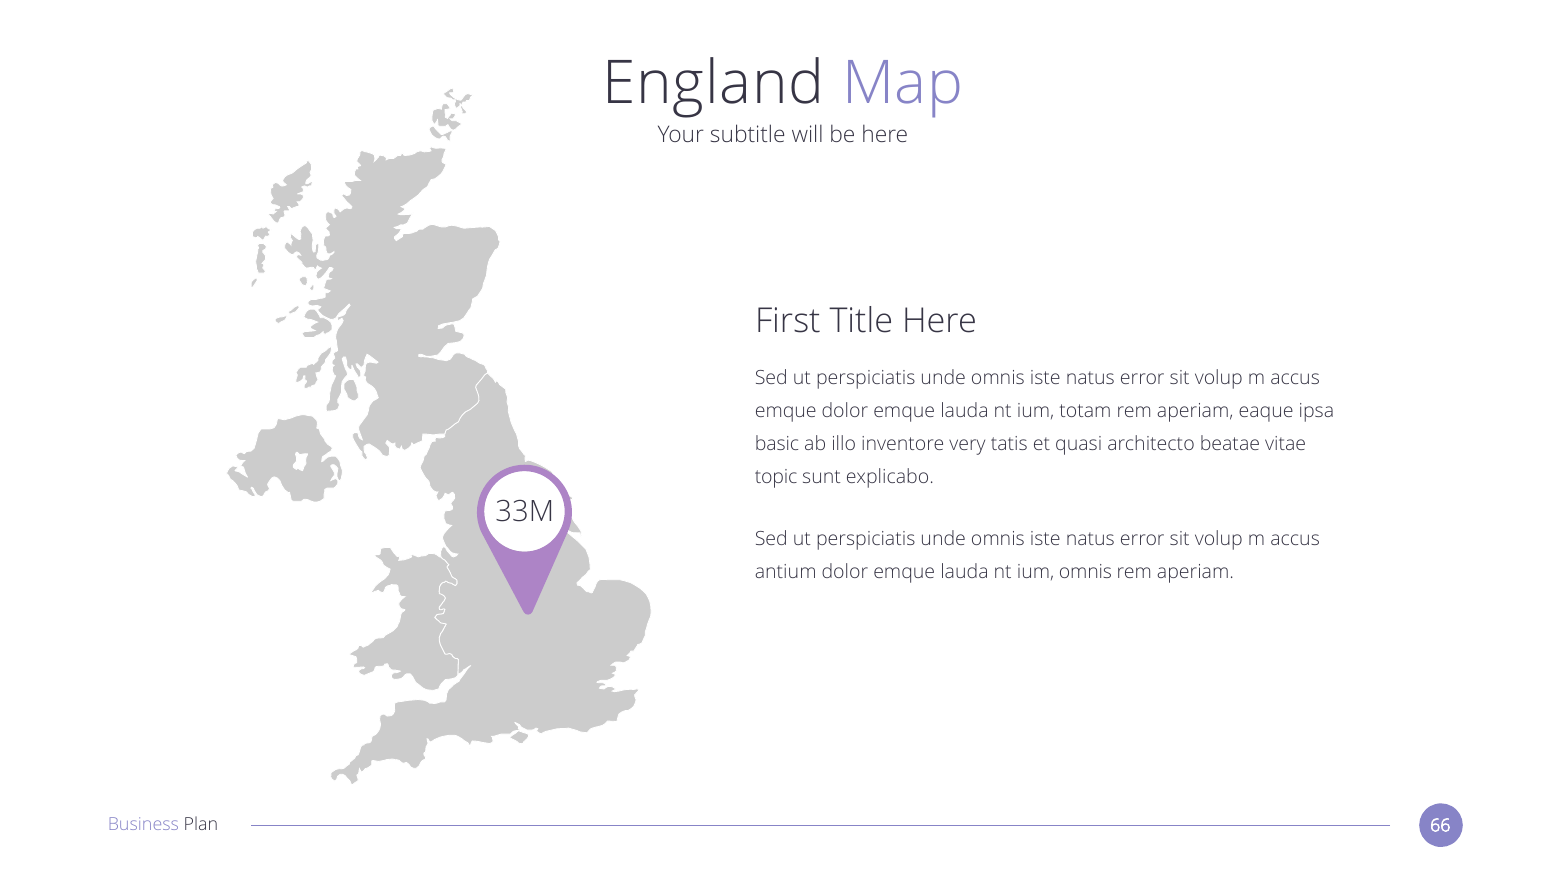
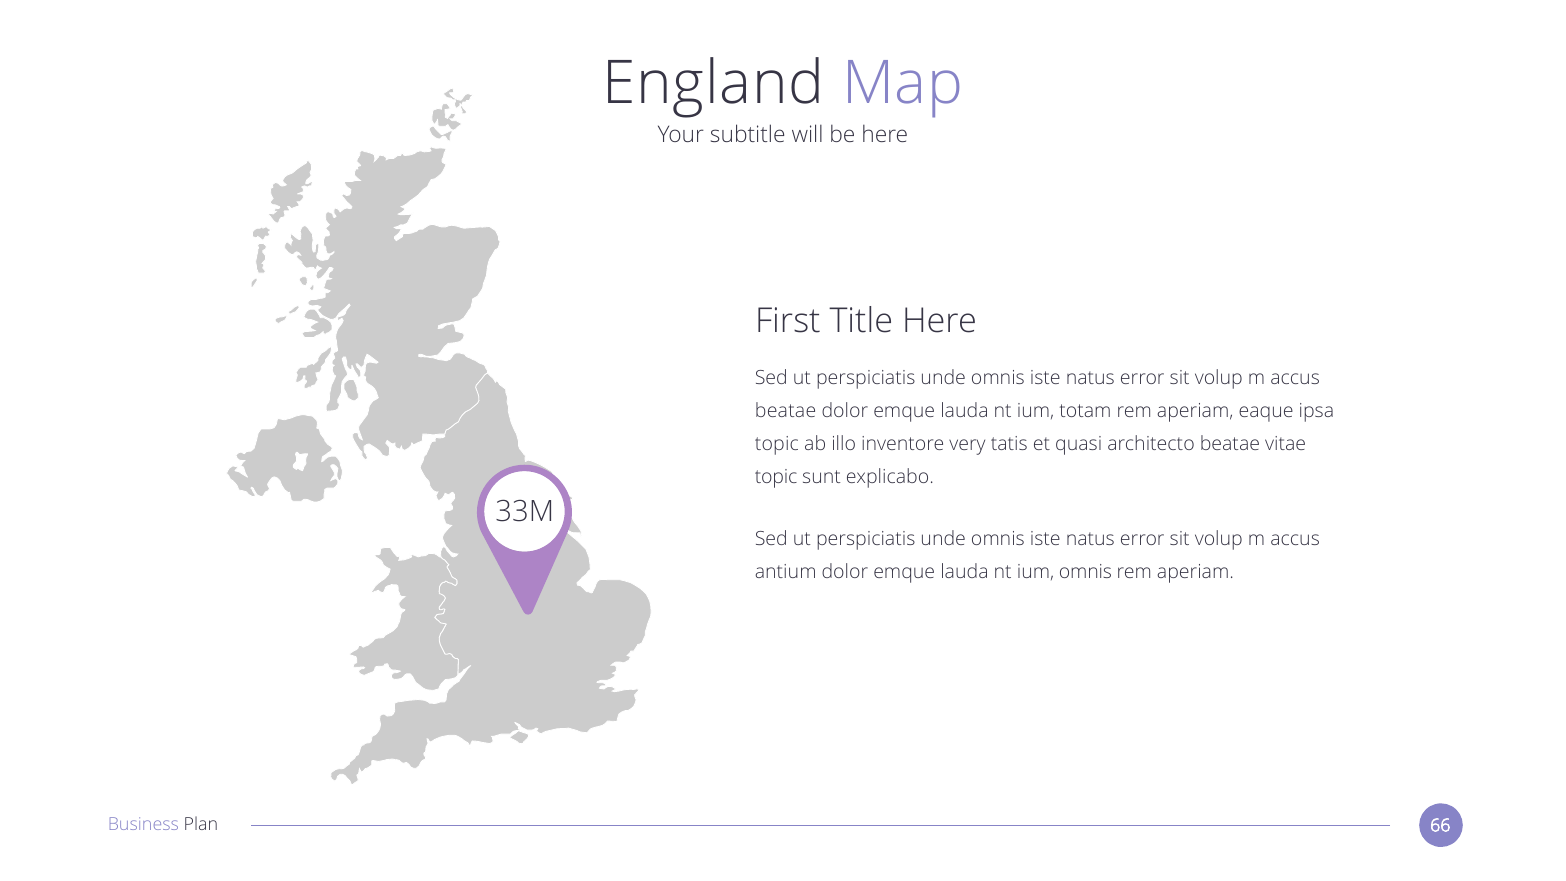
emque: emque -> beatae (786, 411)
basic: basic -> topic (777, 444)
